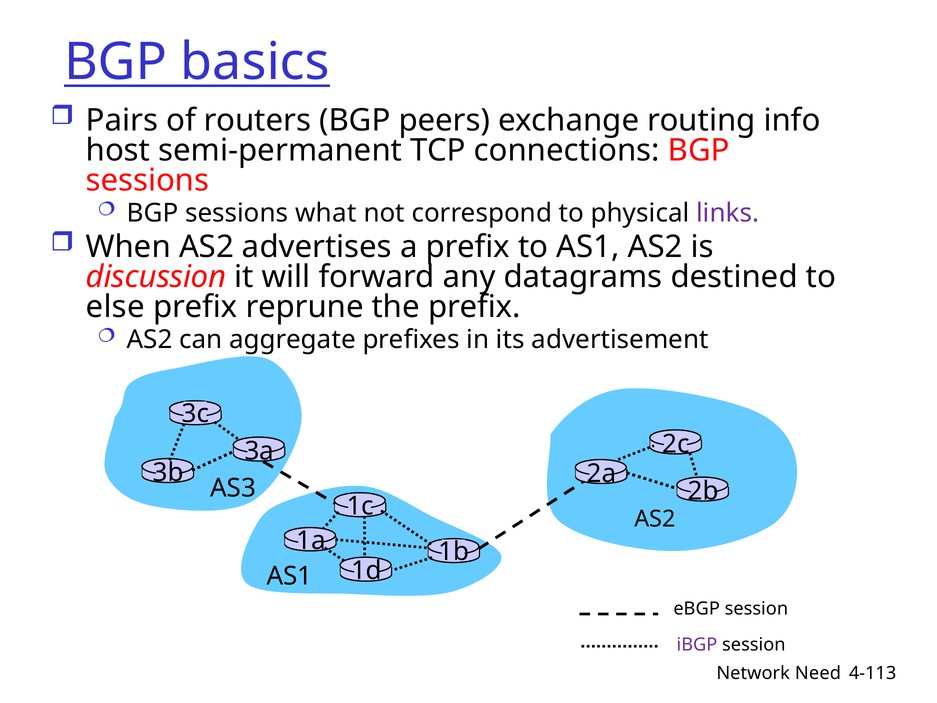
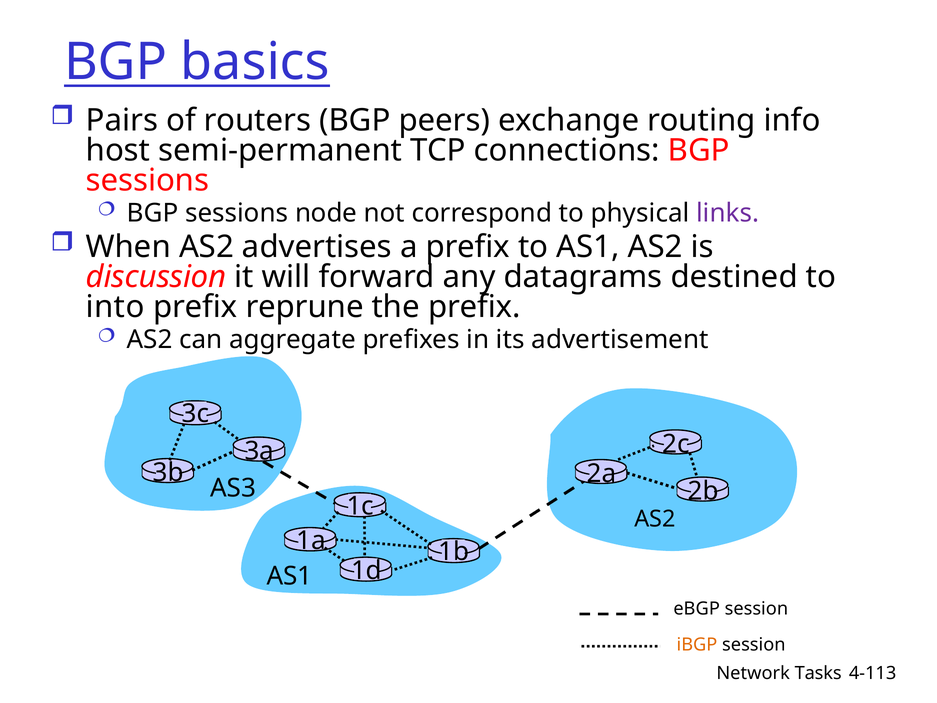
what: what -> node (326, 213)
else: else -> into (115, 307)
iBGP colour: purple -> orange (697, 644)
Need: Need -> Tasks (818, 673)
